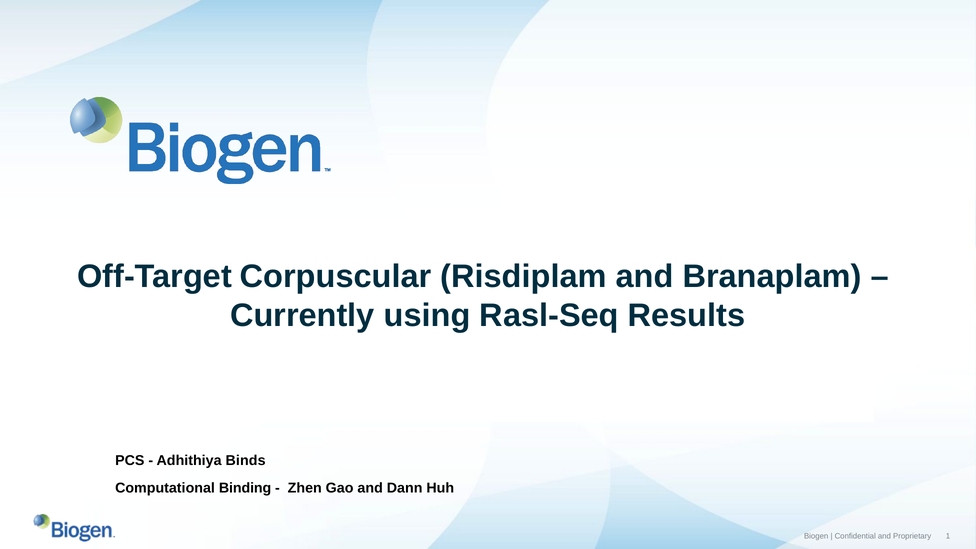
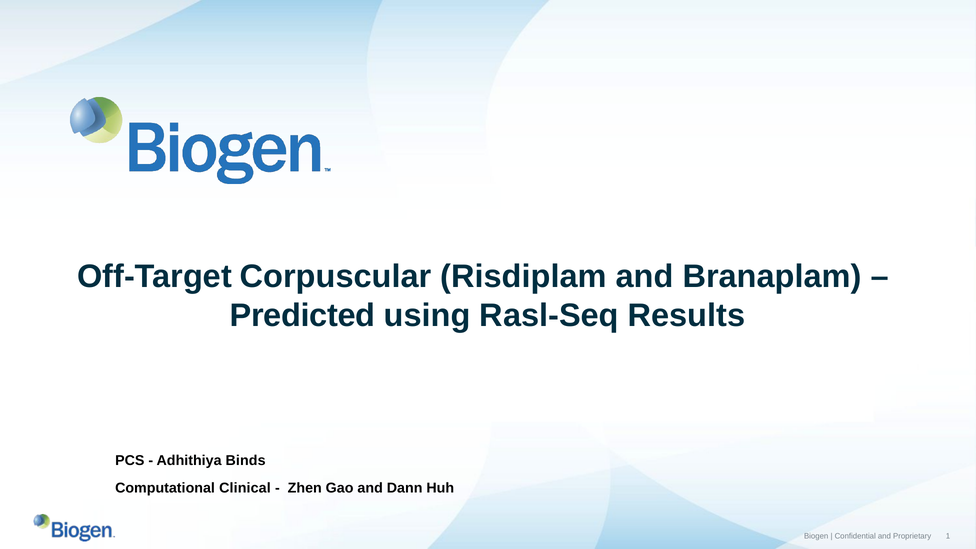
Currently: Currently -> Predicted (302, 316)
Binding: Binding -> Clinical (245, 488)
